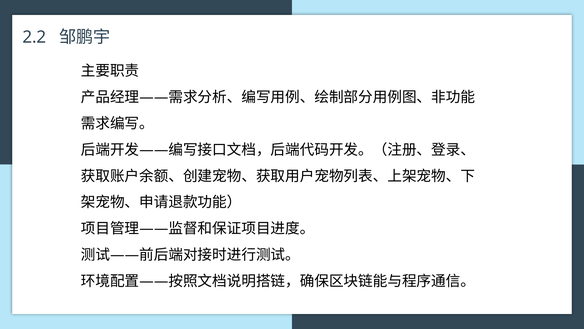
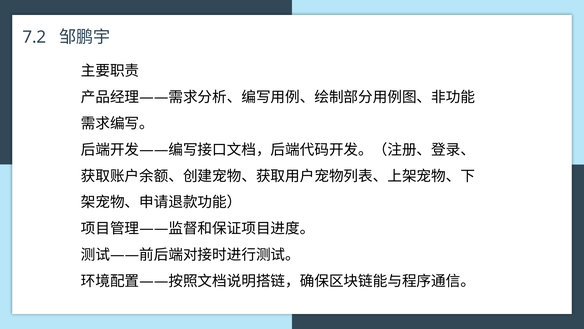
2.2: 2.2 -> 7.2 (34, 37)
